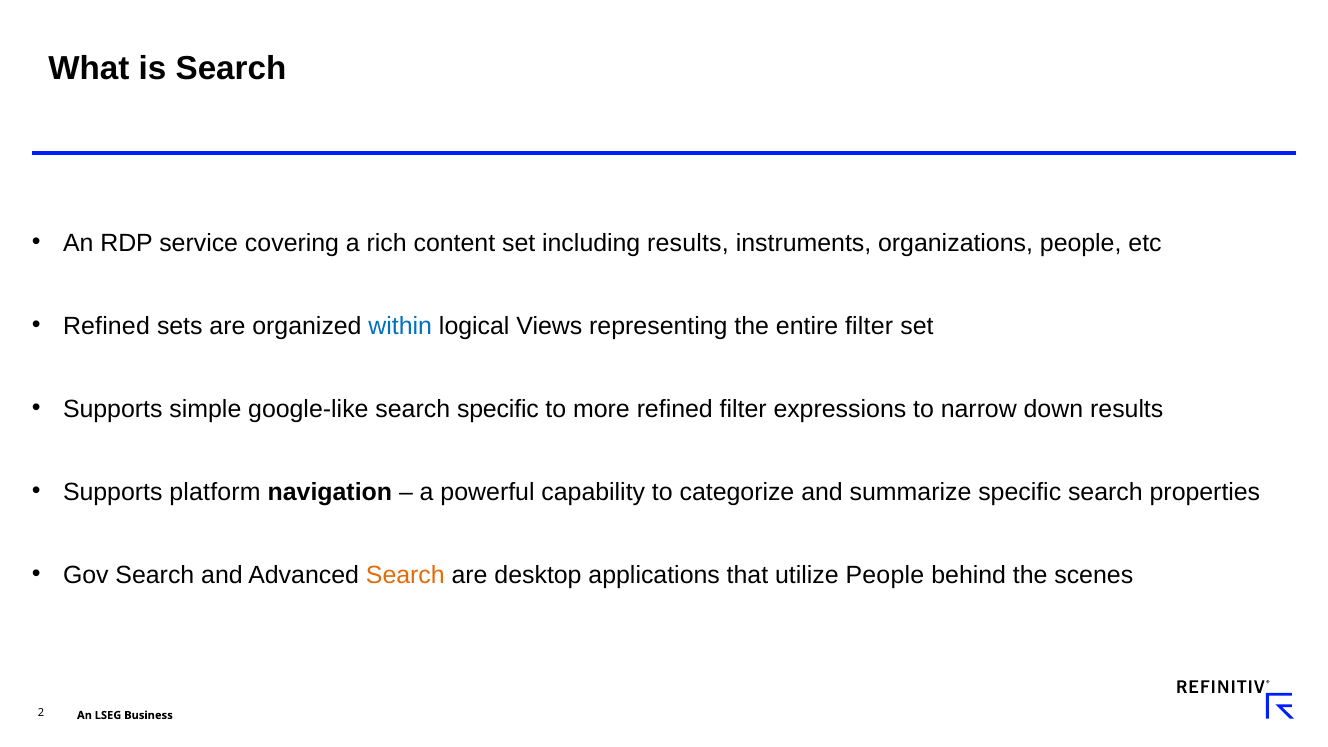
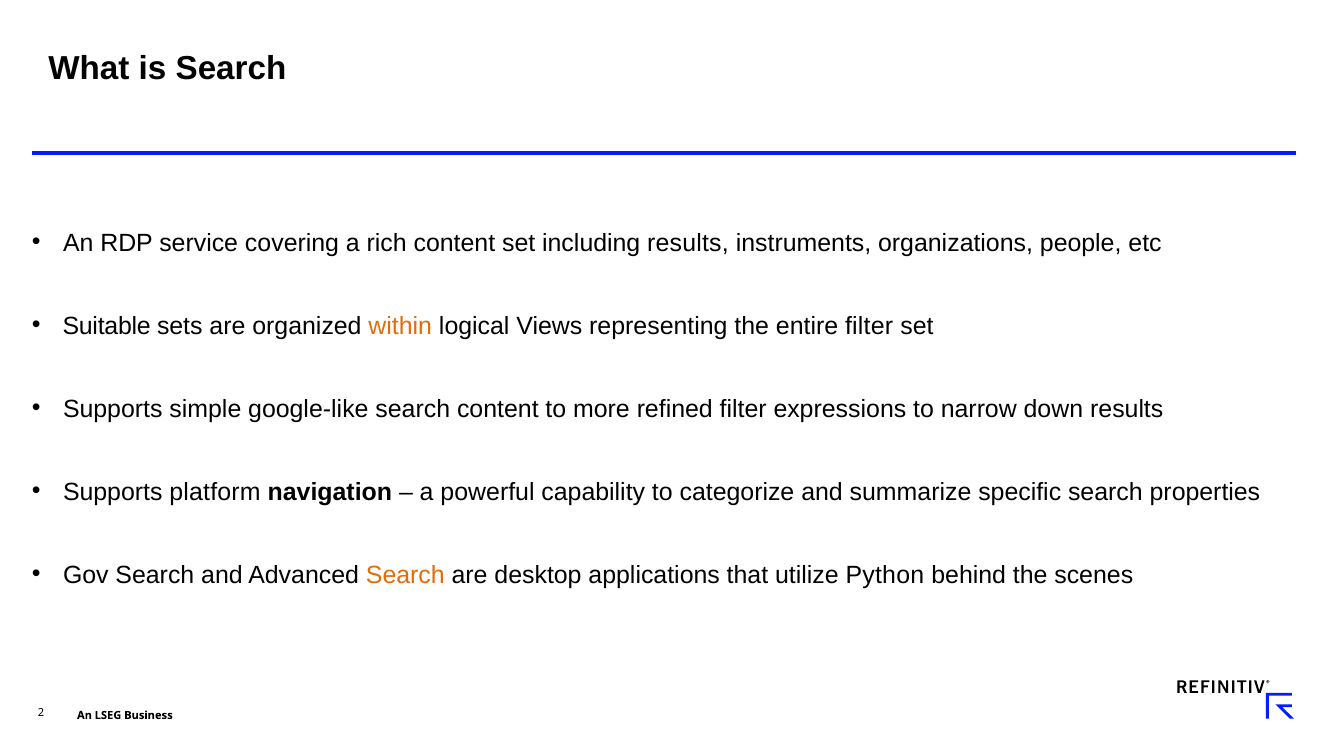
Refined: Refined -> Suitable (107, 326)
within colour: blue -> orange (400, 326)
search specific: specific -> content (498, 409)
utilize People: People -> Python (885, 575)
